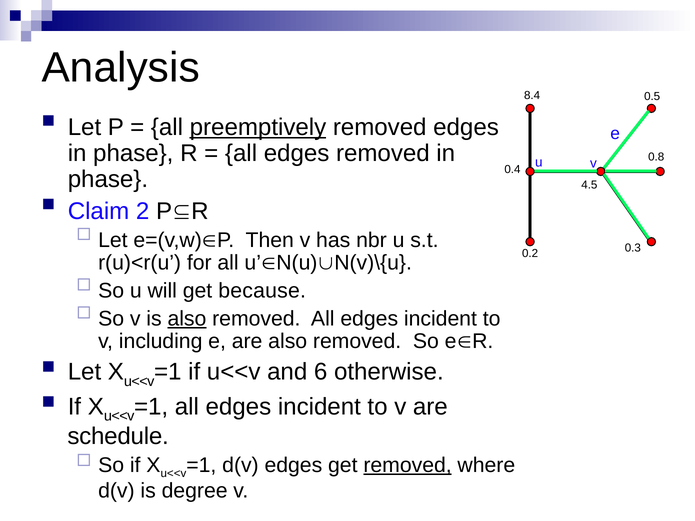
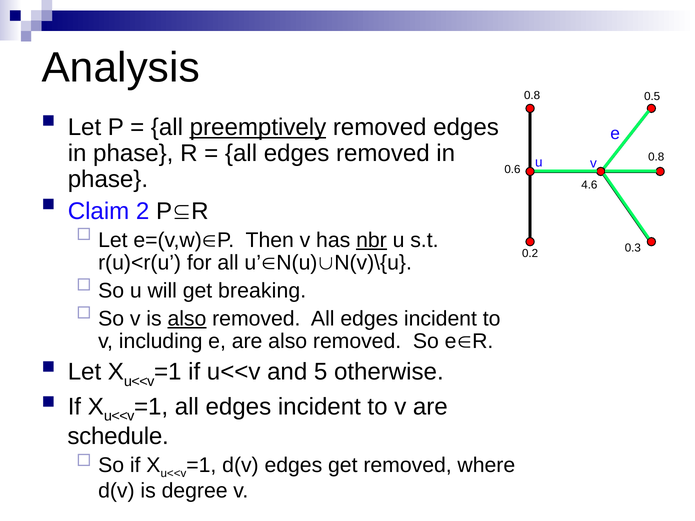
8.4: 8.4 -> 0.8 (532, 95)
0.4: 0.4 -> 0.6 (512, 170)
4.5: 4.5 -> 4.6 (589, 185)
nbr underline: none -> present (371, 240)
because: because -> breaking (262, 291)
6: 6 -> 5 (321, 372)
removed underline: present -> none (408, 465)
